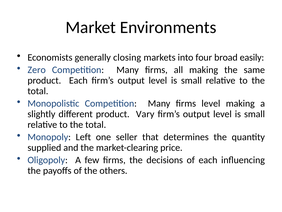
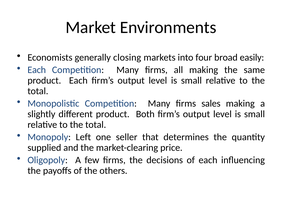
Zero: Zero -> Each (37, 70)
firms level: level -> sales (211, 103)
Vary: Vary -> Both (145, 114)
